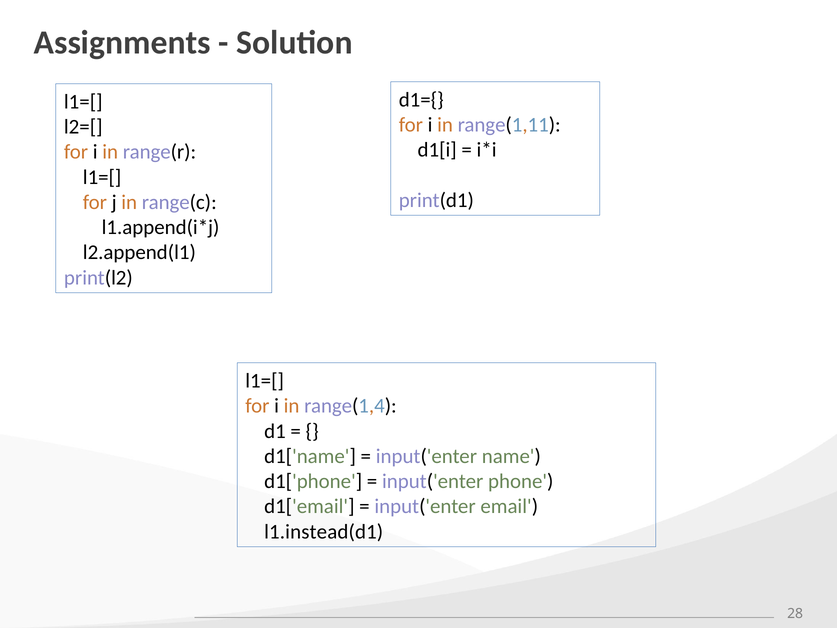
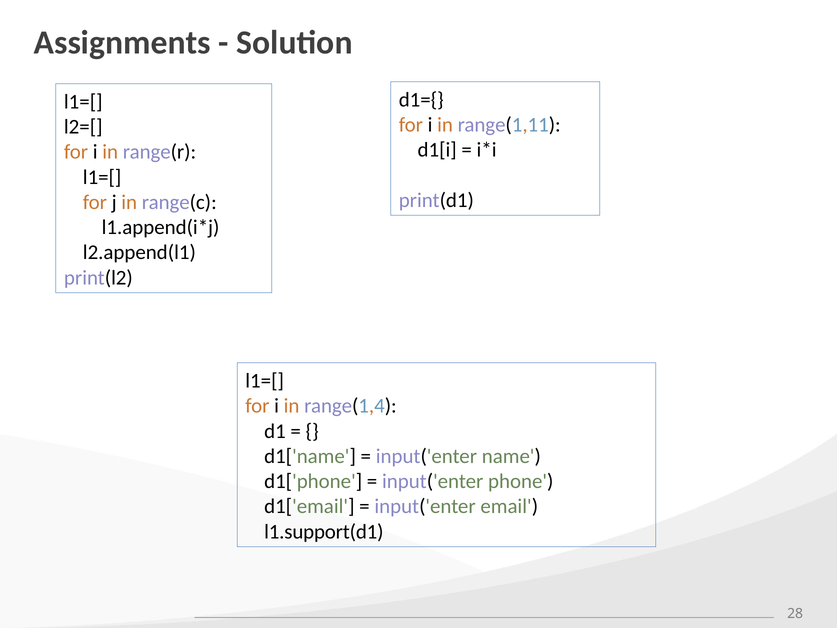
l1.instead(d1: l1.instead(d1 -> l1.support(d1 (324, 531)
